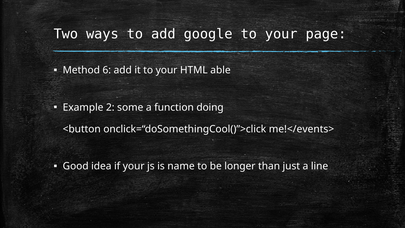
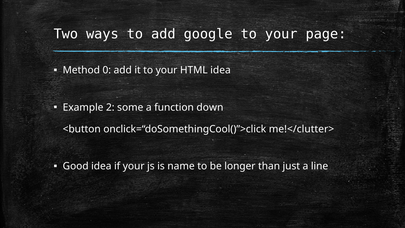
6: 6 -> 0 (107, 70)
HTML able: able -> idea (221, 70)
doing: doing -> down (210, 107)
me!</events>: me!</events> -> me!</clutter> (302, 129)
